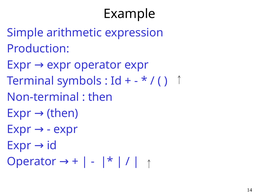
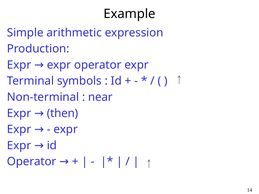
then: then -> near (100, 97)
